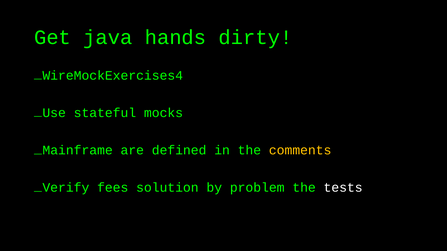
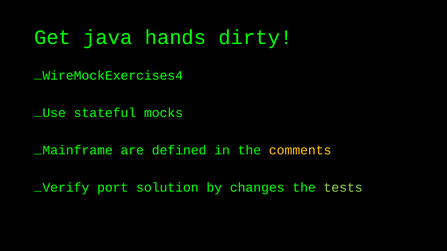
fees: fees -> port (113, 188)
problem: problem -> changes (257, 188)
tests colour: white -> light green (343, 188)
